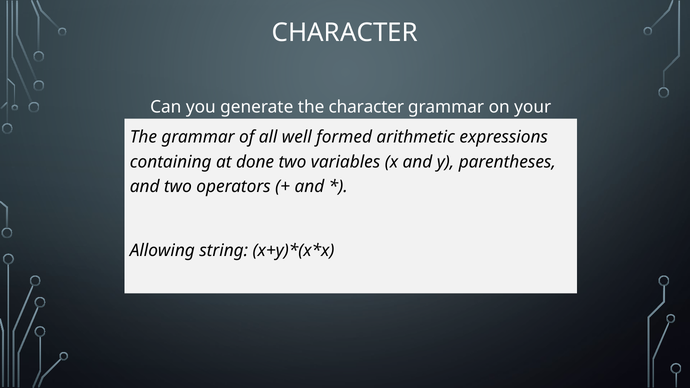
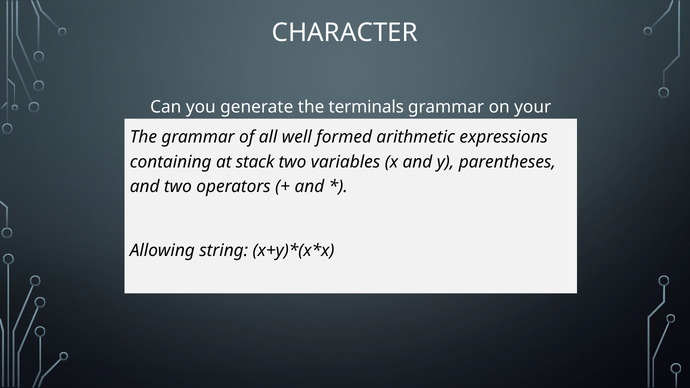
the character: character -> terminals (366, 107)
done: done -> stack (255, 162)
